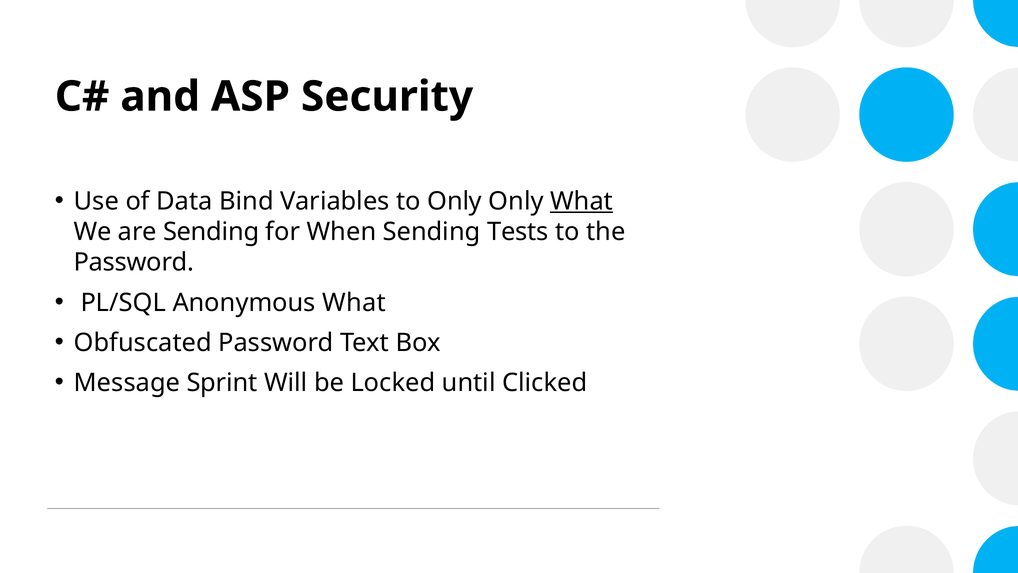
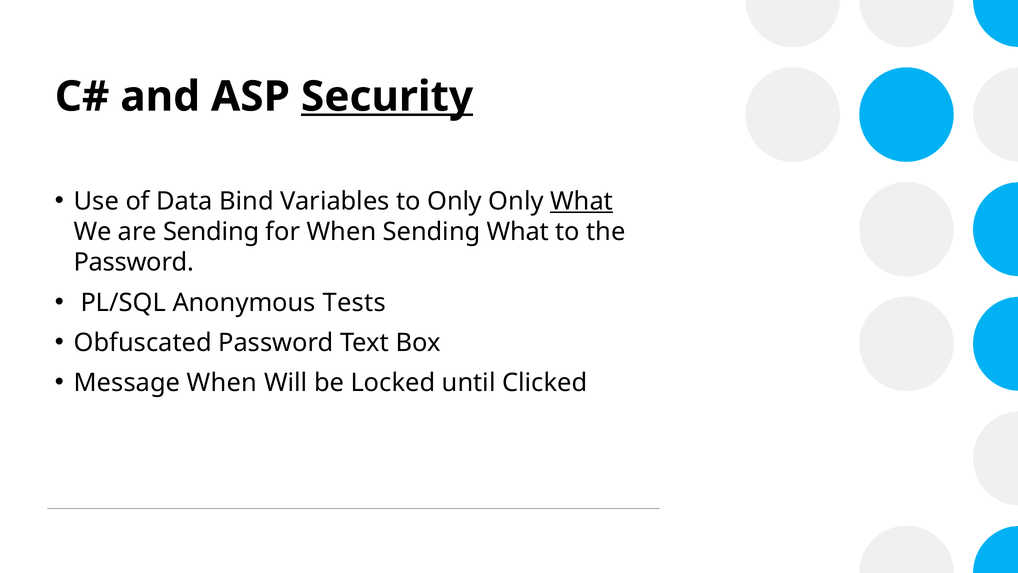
Security underline: none -> present (387, 97)
Sending Tests: Tests -> What (518, 232)
Anonymous What: What -> Tests (354, 302)
Message Sprint: Sprint -> When (222, 383)
